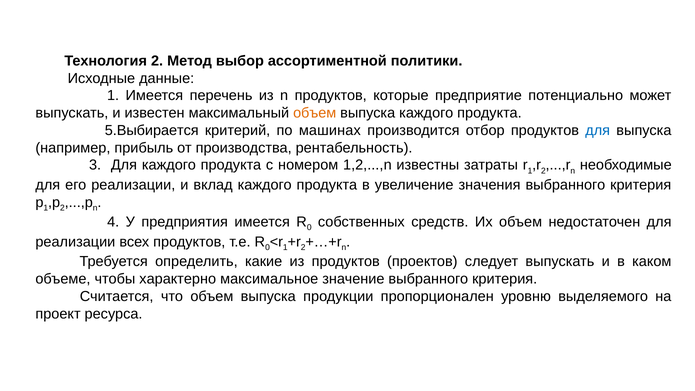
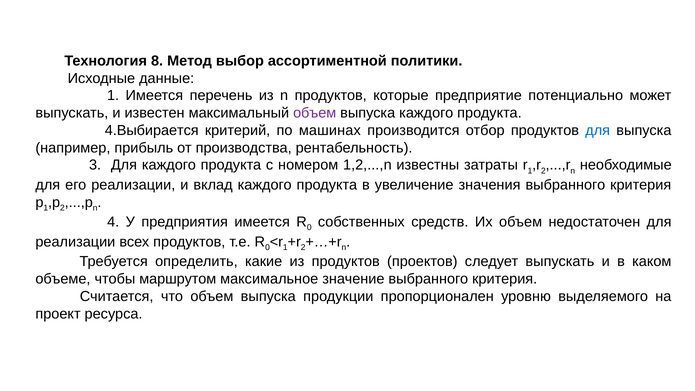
Технология 2: 2 -> 8 (157, 61)
объем colour: orange -> purple (315, 113)
5.Выбирается: 5.Выбирается -> 4.Выбирается (152, 130)
характерно: характерно -> маршрутом (178, 279)
